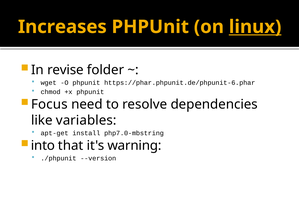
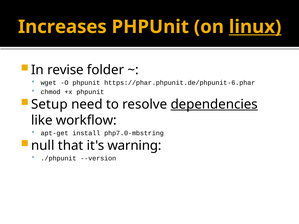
Focus: Focus -> Setup (49, 104)
dependencies underline: none -> present (214, 104)
variables: variables -> workflow (86, 120)
into: into -> null (43, 146)
